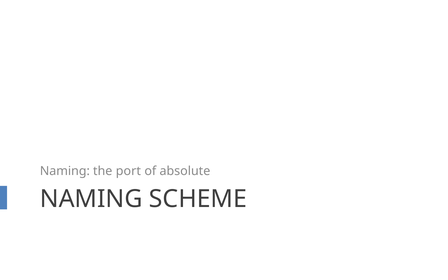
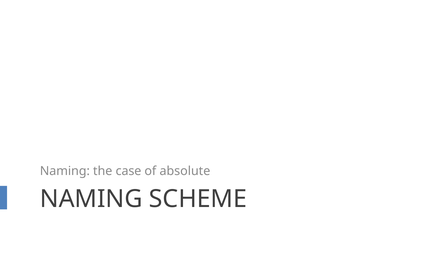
port: port -> case (128, 171)
